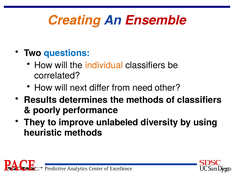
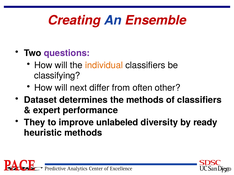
Creating colour: orange -> red (74, 20)
questions colour: blue -> purple (67, 53)
correlated: correlated -> classifying (57, 76)
need: need -> often (142, 88)
Results: Results -> Dataset (40, 100)
poorly: poorly -> expert (47, 111)
using: using -> ready (205, 123)
